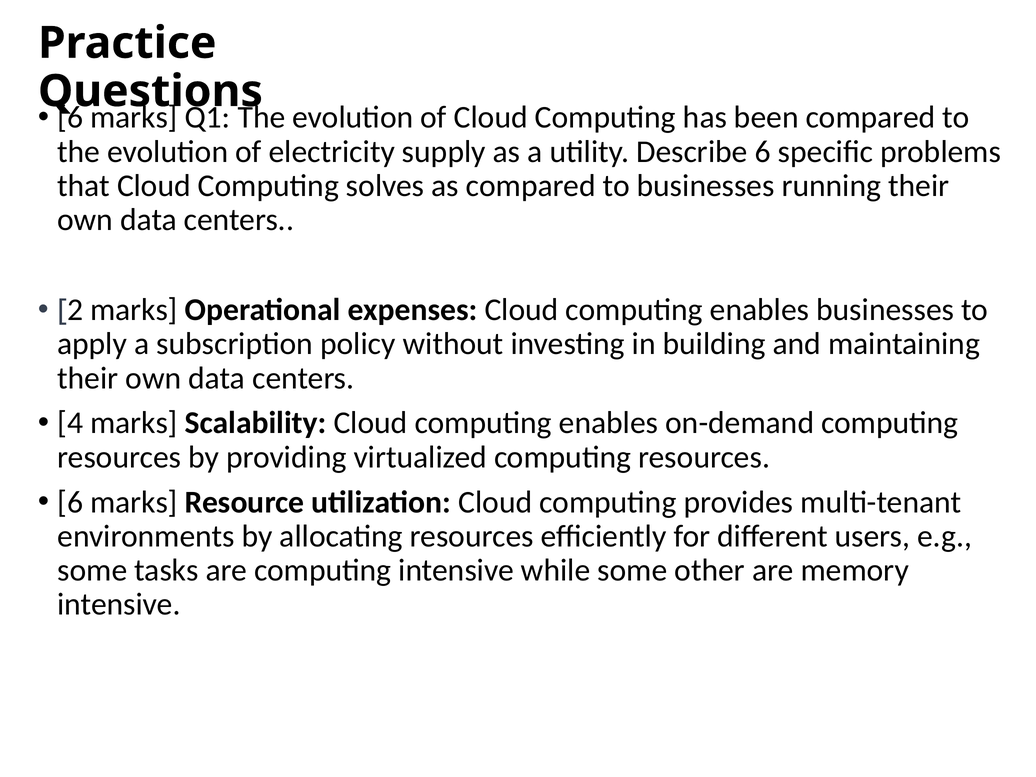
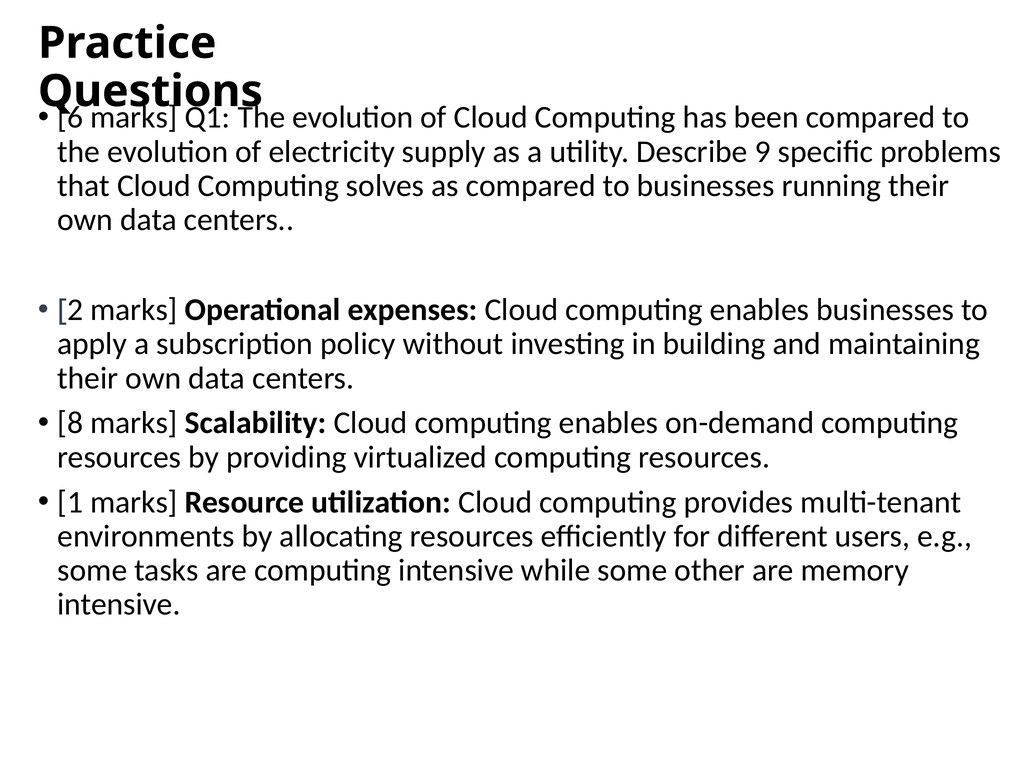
Describe 6: 6 -> 9 (763, 152)
4: 4 -> 8 (70, 423)
6: 6 -> 1 (70, 502)
